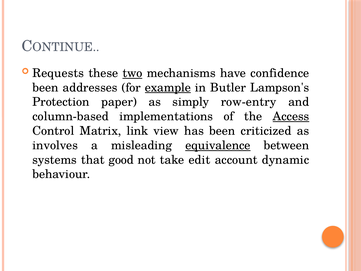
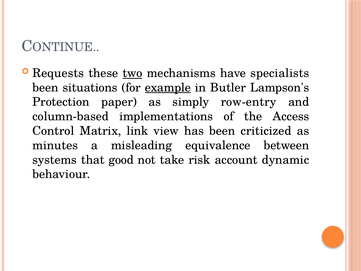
confidence: confidence -> specialists (280, 73)
addresses: addresses -> situations (90, 87)
Access underline: present -> none (291, 116)
involves: involves -> minutes (55, 145)
equivalence underline: present -> none (218, 145)
edit: edit -> risk (199, 160)
